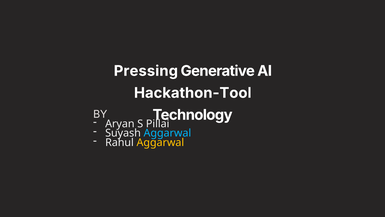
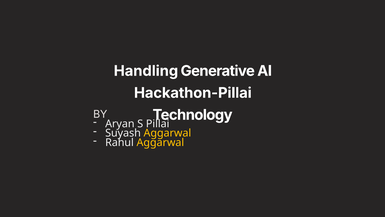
Pressing: Pressing -> Handling (146, 71)
Hackathon-Tool: Hackathon-Tool -> Hackathon-Pillai (193, 93)
Aggarwal colour: light blue -> yellow (167, 133)
